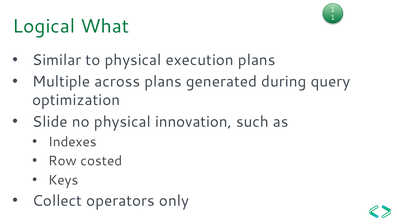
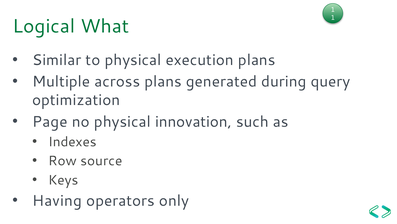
Slide: Slide -> Page (50, 121)
costed: costed -> source (101, 160)
Collect: Collect -> Having (57, 200)
